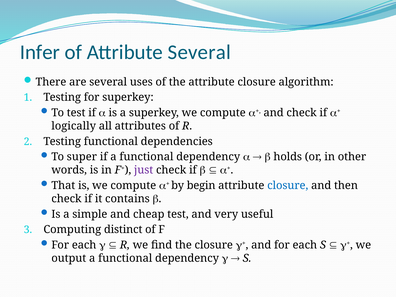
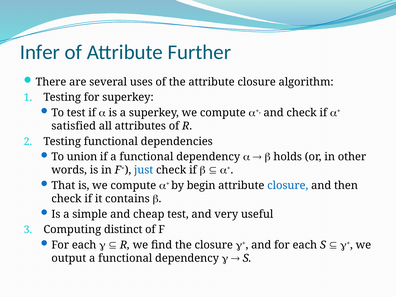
Attribute Several: Several -> Further (199, 52)
logically: logically -> satisfied (74, 126)
super: super -> union (82, 157)
just colour: purple -> blue (144, 170)
